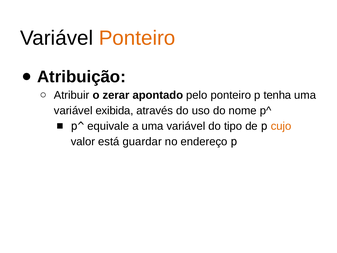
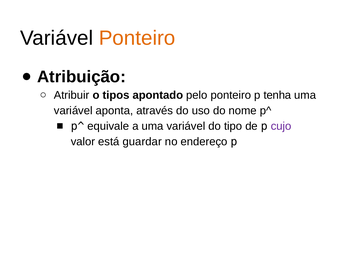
zerar: zerar -> tipos (116, 95)
exibida: exibida -> aponta (114, 111)
cujo colour: orange -> purple (281, 126)
